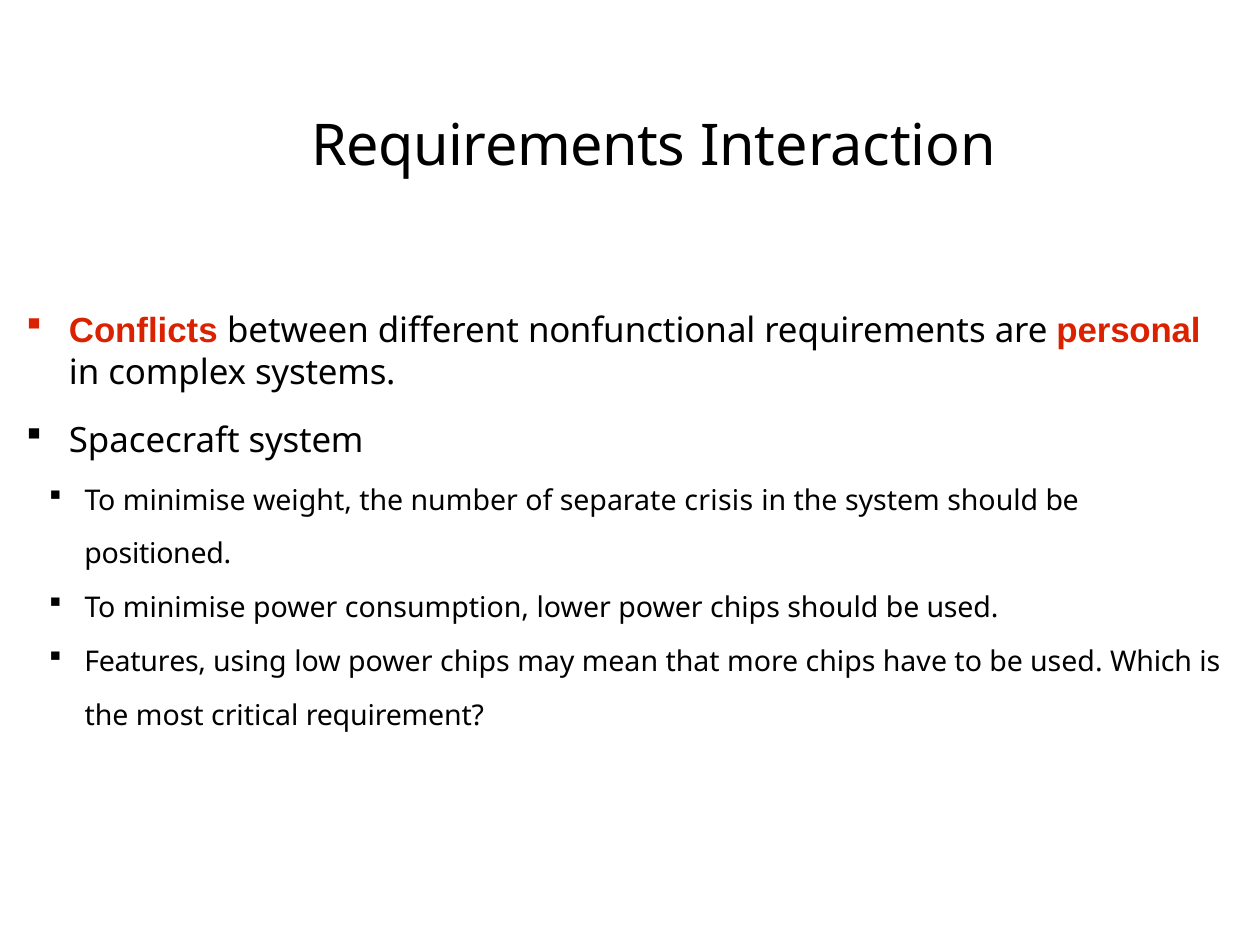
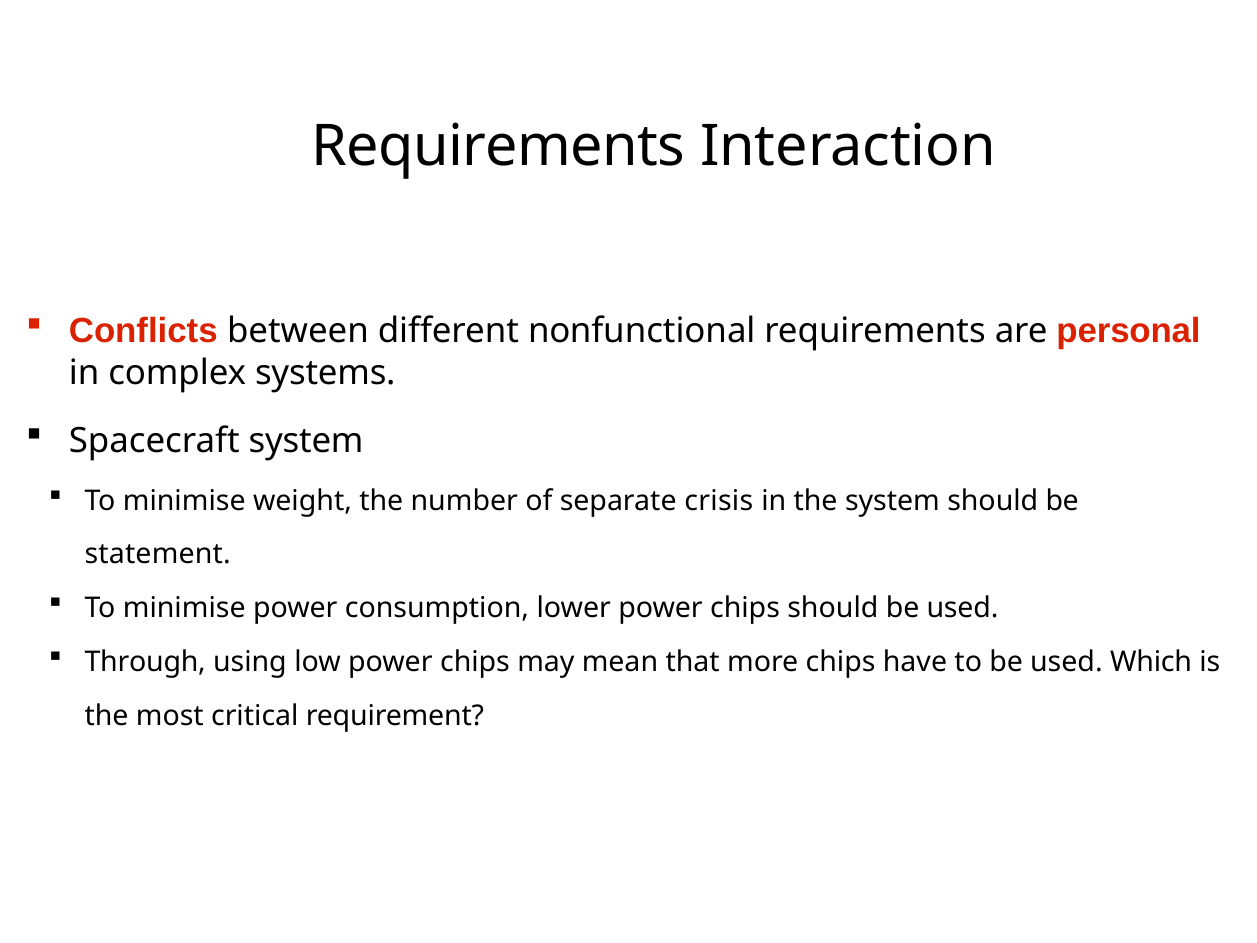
positioned: positioned -> statement (158, 554)
Features: Features -> Through (145, 662)
